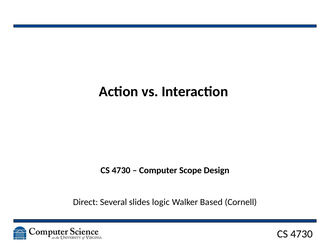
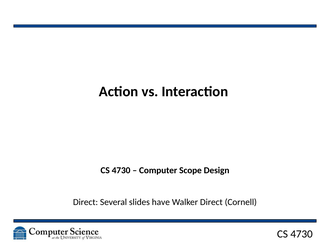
logic: logic -> have (161, 203)
Walker Based: Based -> Direct (211, 203)
